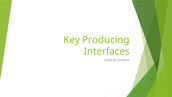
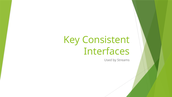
Producing: Producing -> Consistent (106, 40)
